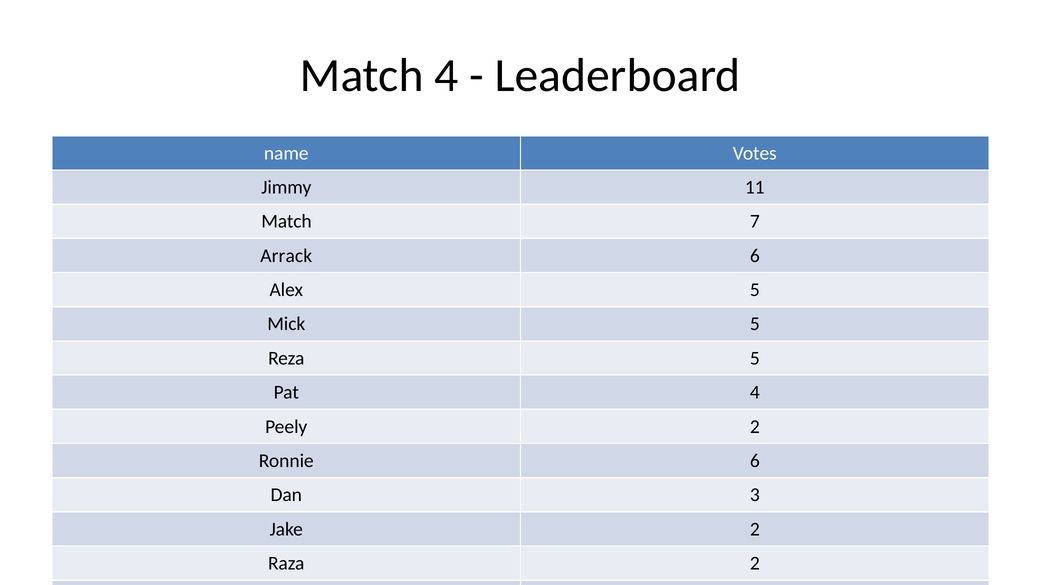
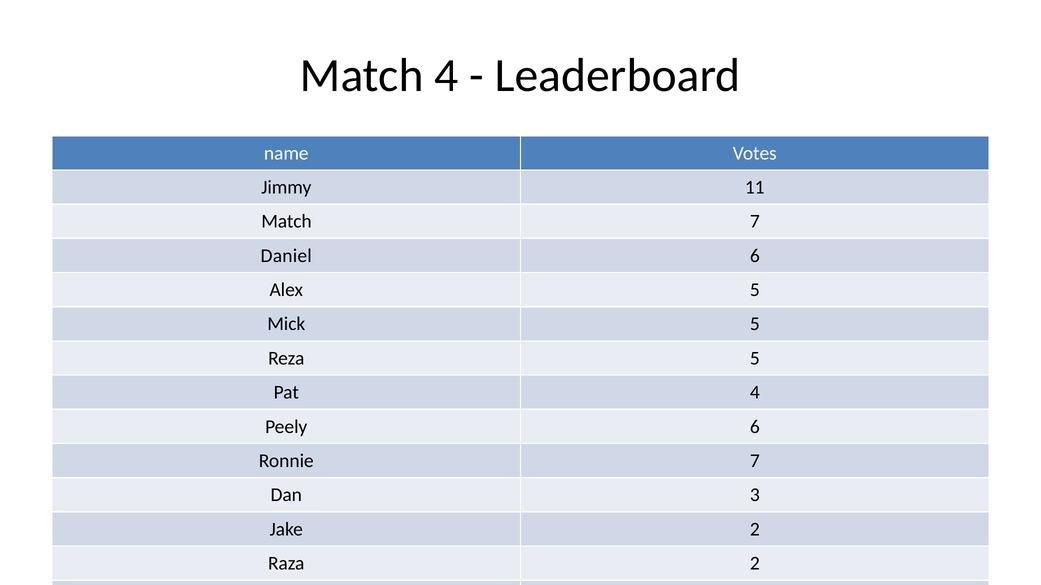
Arrack: Arrack -> Daniel (286, 256)
Peely 2: 2 -> 6 (755, 427)
Ronnie 6: 6 -> 7 (755, 461)
